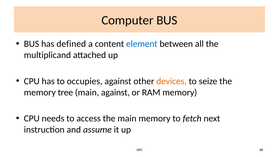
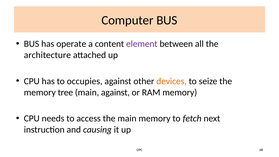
defined: defined -> operate (71, 44)
element colour: blue -> purple (142, 44)
multiplicand: multiplicand -> architecture (47, 55)
assume: assume -> causing (97, 130)
